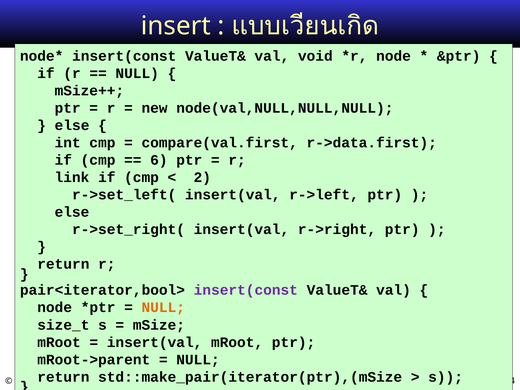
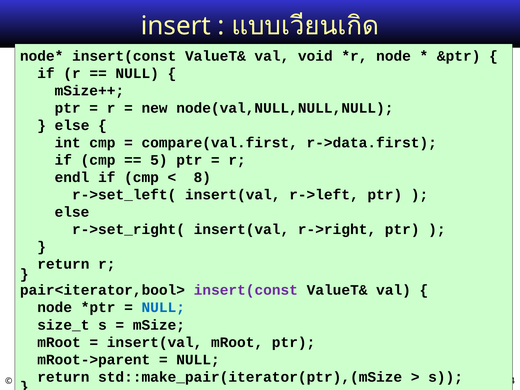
6: 6 -> 5 (159, 160)
link: link -> endl (72, 177)
2: 2 -> 8 (202, 177)
NULL colour: orange -> blue (163, 308)
